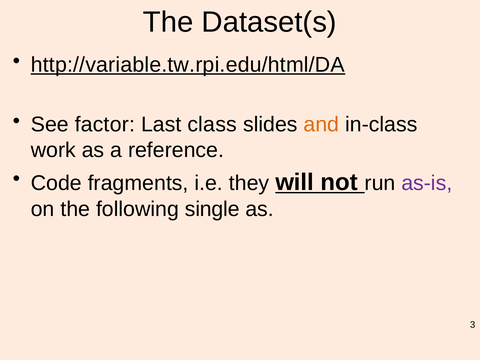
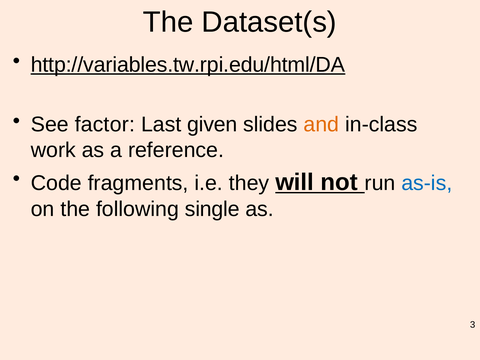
http://variable.tw.rpi.edu/html/DA: http://variable.tw.rpi.edu/html/DA -> http://variables.tw.rpi.edu/html/DA (188, 65)
class: class -> given (212, 124)
as-is colour: purple -> blue (427, 183)
